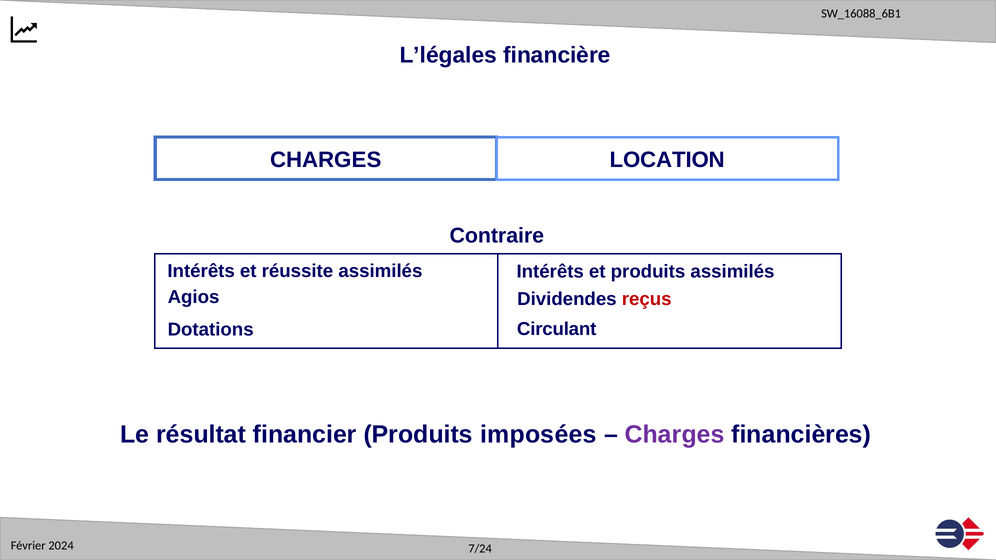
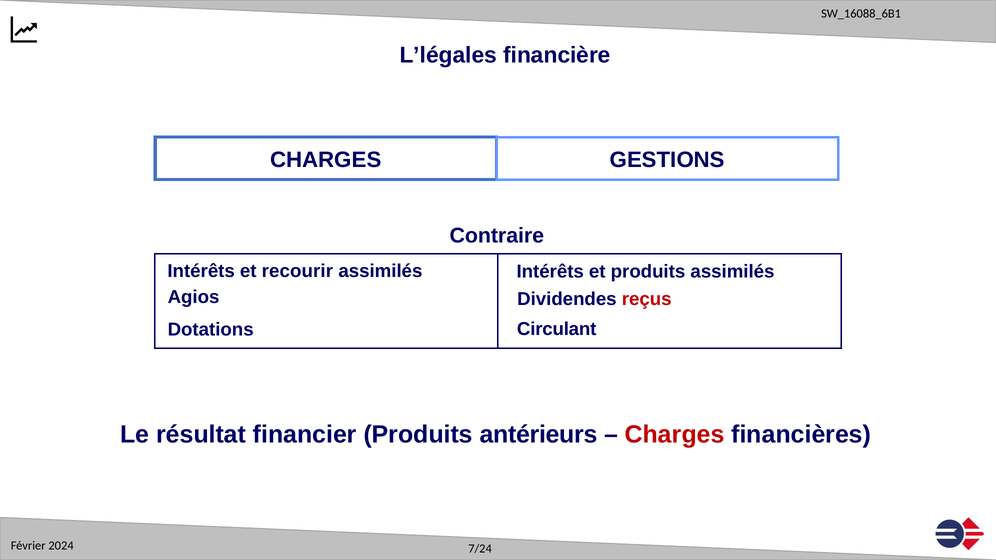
LOCATION: LOCATION -> GESTIONS (667, 160)
réussite: réussite -> recourir (297, 271)
imposées: imposées -> antérieurs (539, 435)
Charges colour: purple -> red (675, 435)
